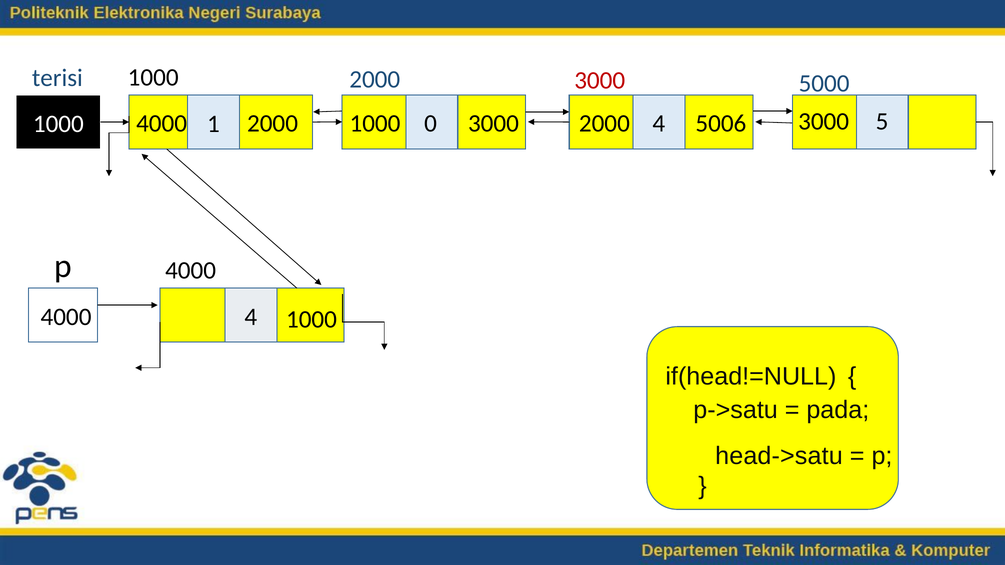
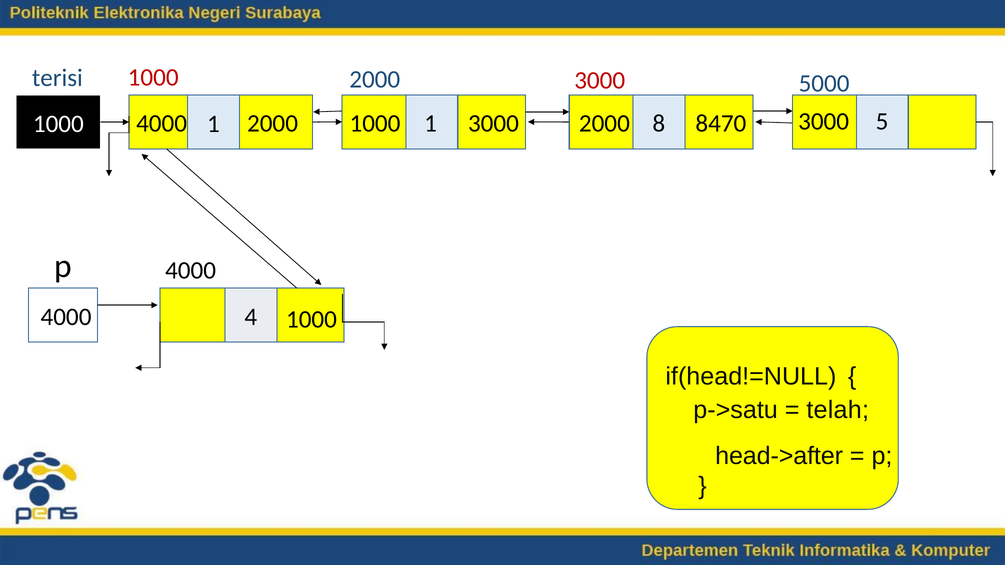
1000 colour: black -> red (153, 78)
1000 0: 0 -> 1 (431, 124)
3000 4: 4 -> 8 (659, 124)
5006: 5006 -> 8470 (721, 124)
pada: pada -> telah (838, 410)
head->satu: head->satu -> head->after (779, 456)
